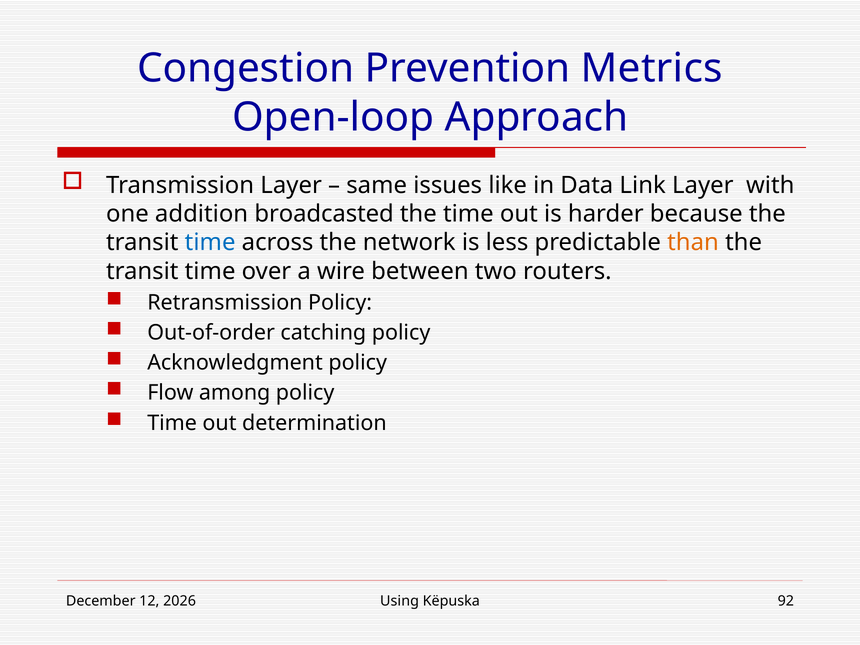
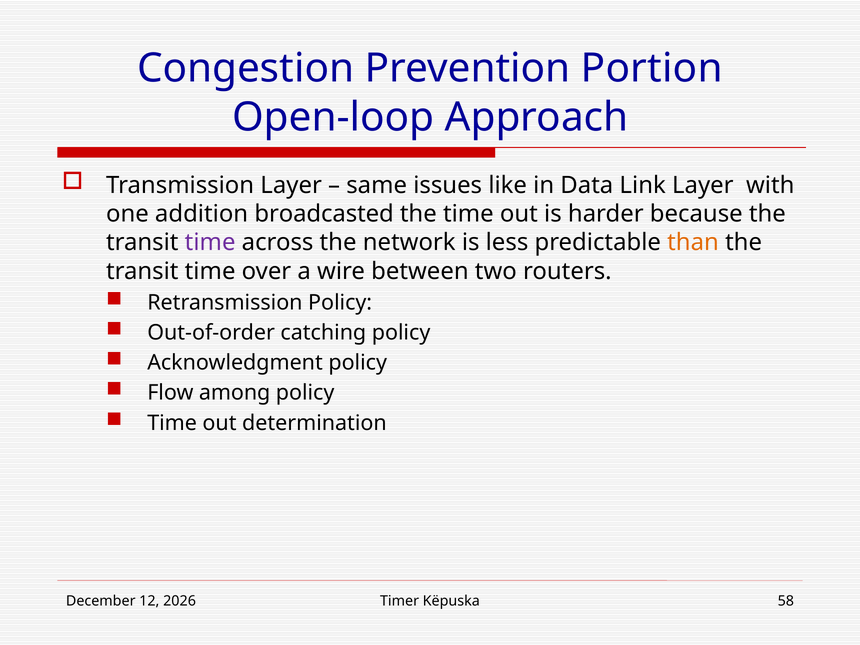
Metrics: Metrics -> Portion (652, 68)
time colour: blue -> purple (210, 242)
Using: Using -> Timer (400, 601)
92: 92 -> 58 (786, 601)
